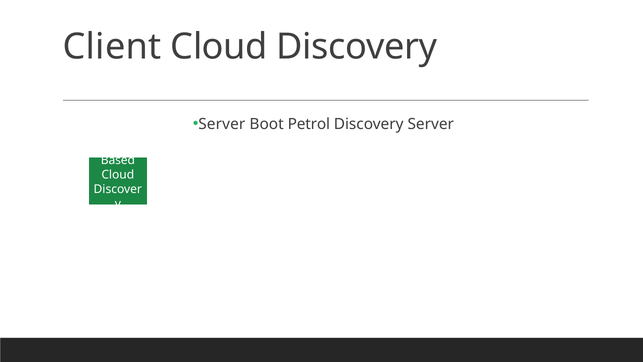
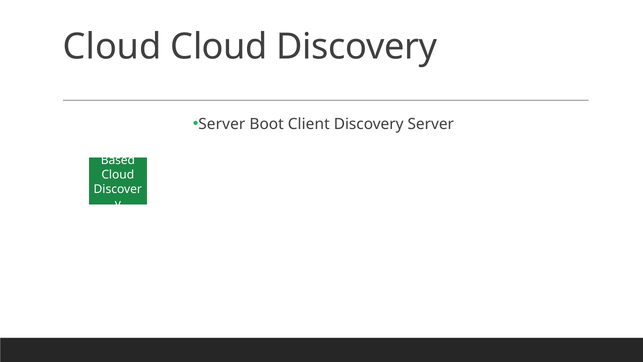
Client: Client -> Cloud (112, 47)
Petrol: Petrol -> Client (309, 124)
